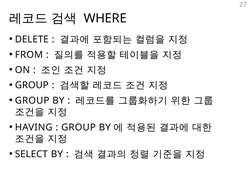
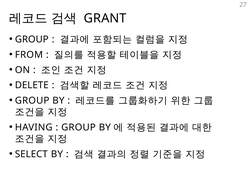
WHERE: WHERE -> GRANT (105, 18)
DELETE: DELETE -> GROUP (32, 39)
GROUP: GROUP -> DELETE (32, 85)
